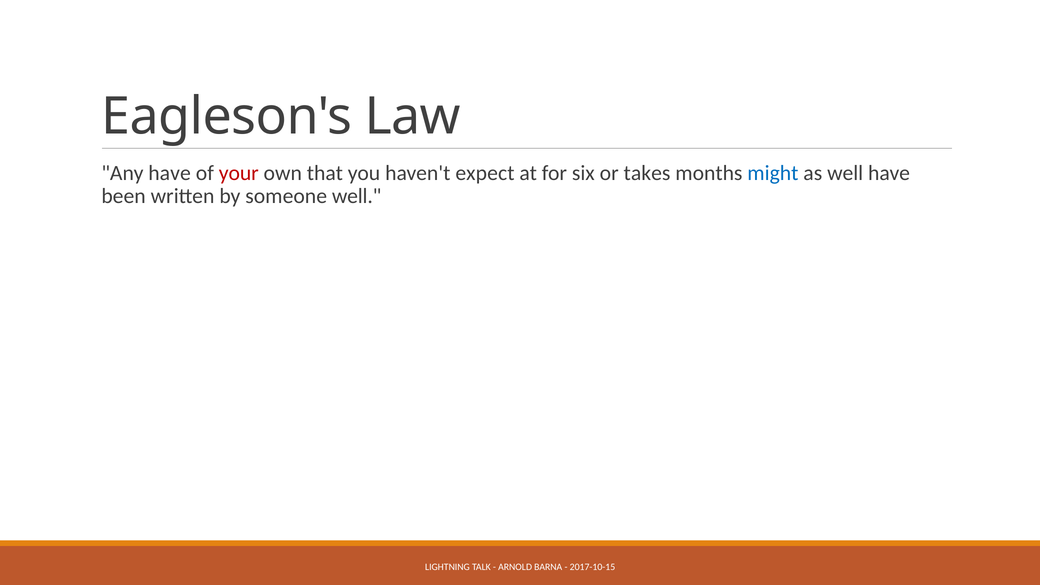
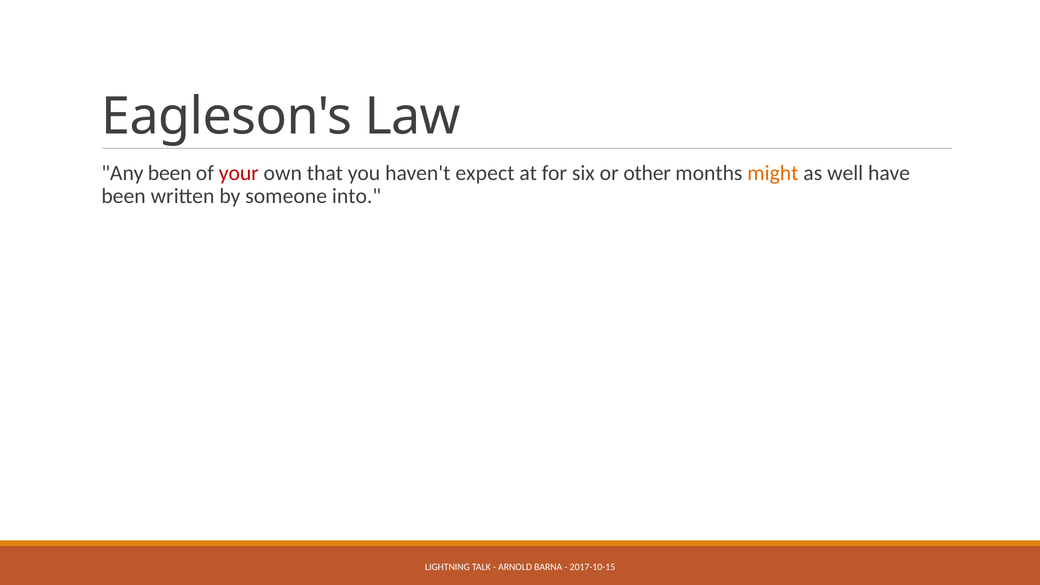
Any have: have -> been (170, 173)
takes: takes -> other (647, 173)
might colour: blue -> orange (773, 173)
someone well: well -> into (357, 196)
